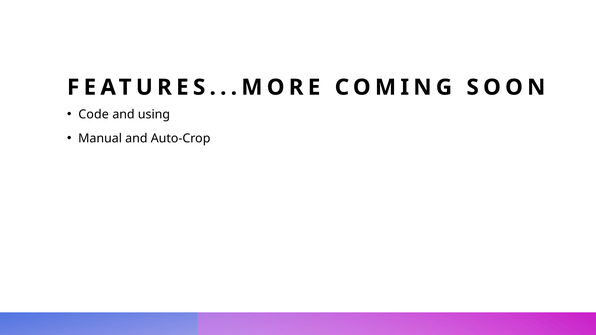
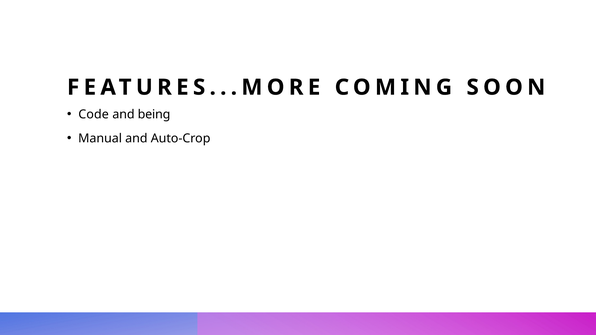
using: using -> being (154, 115)
